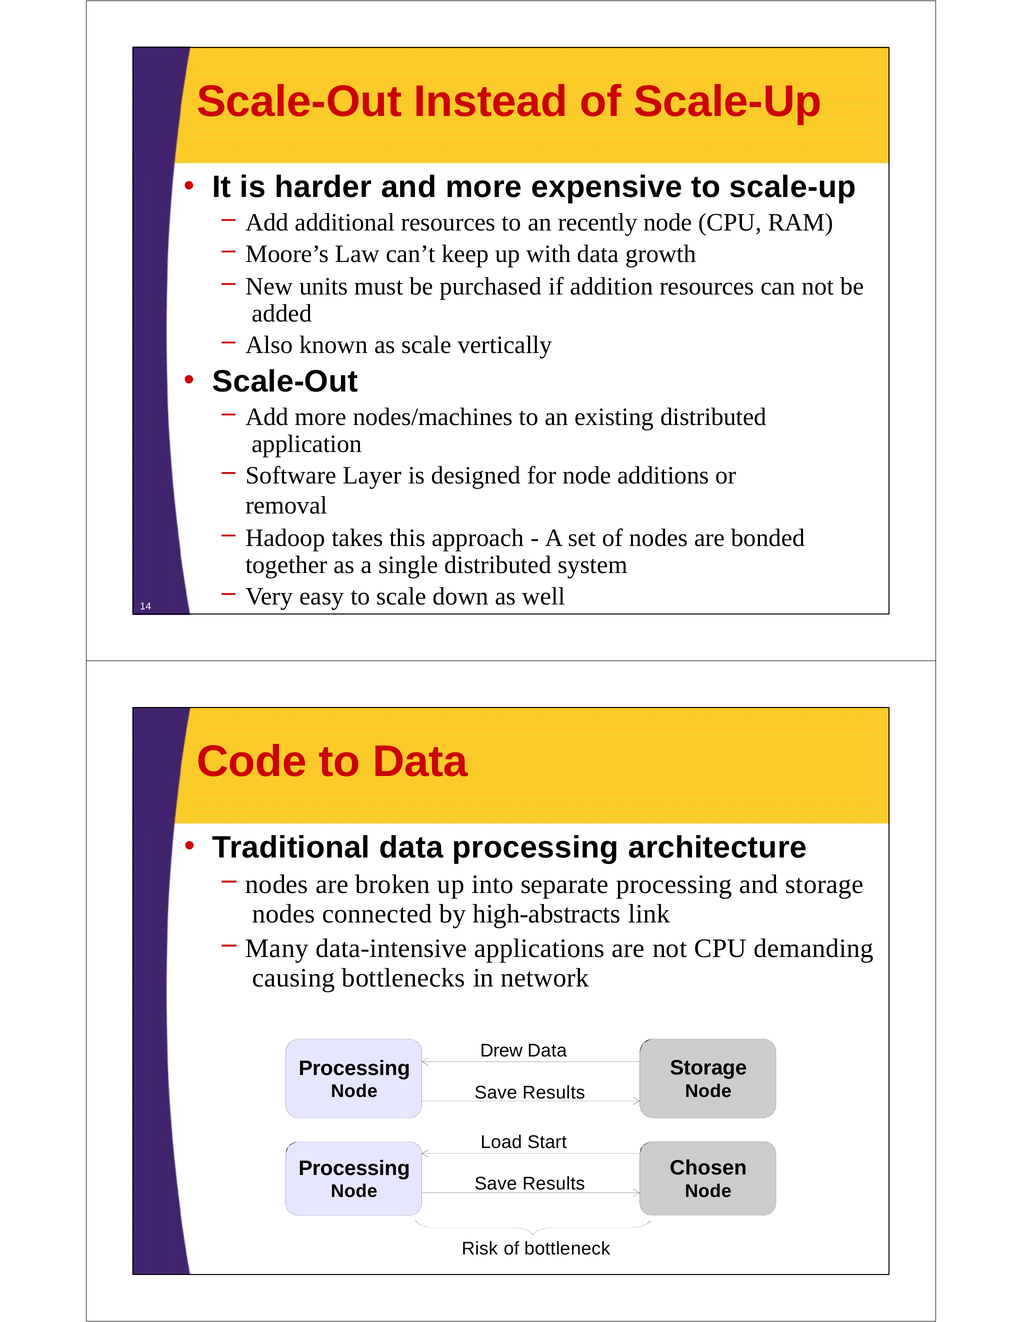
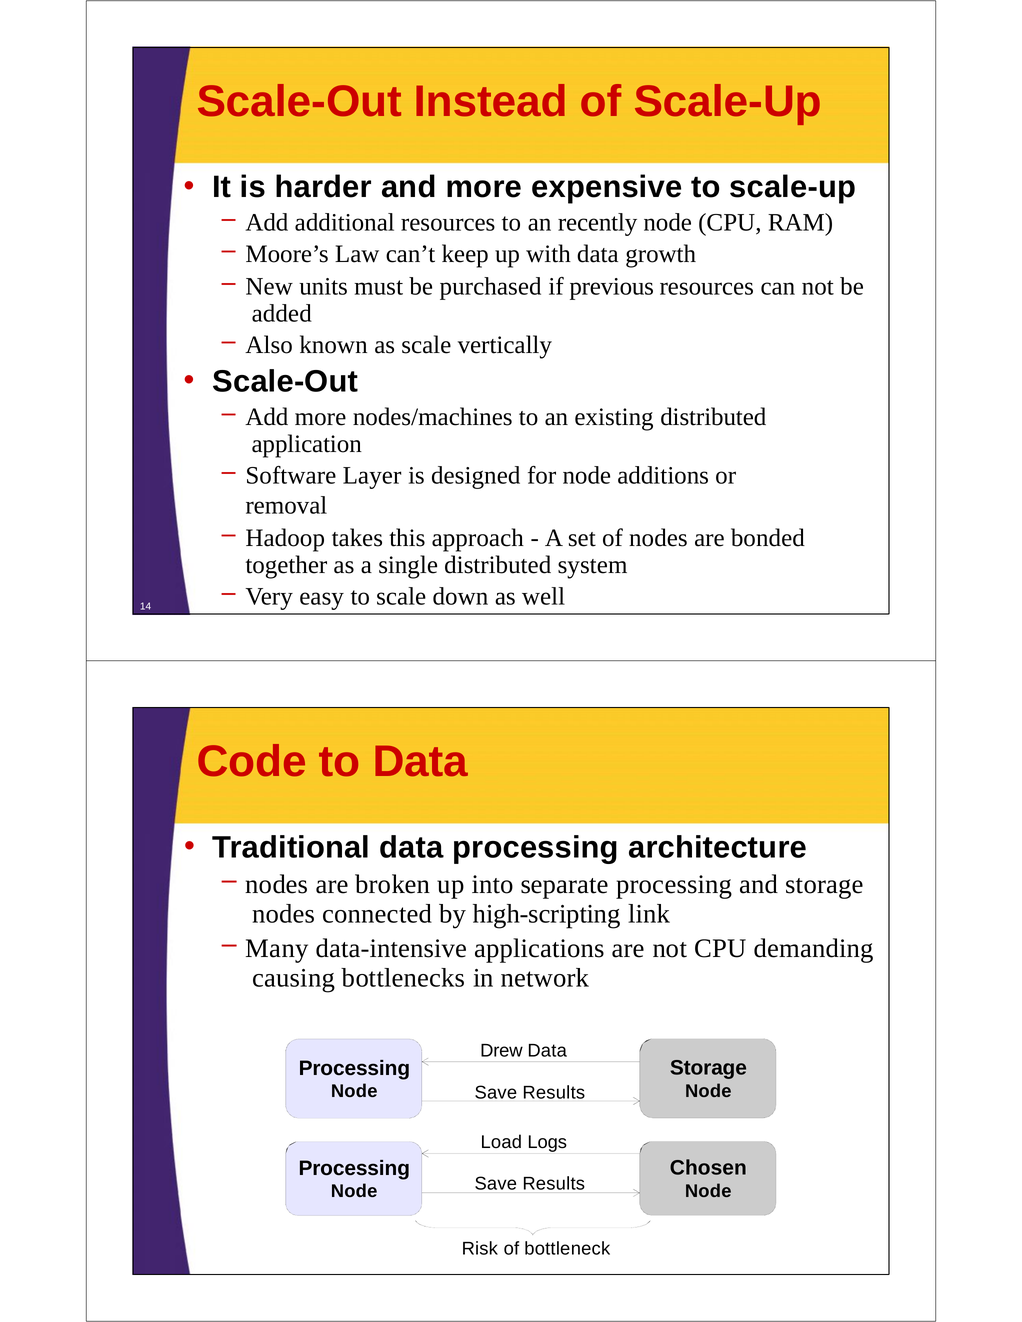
addition: addition -> previous (612, 286)
high-abstracts: high-abstracts -> high-scripting (547, 914)
Start: Start -> Logs (547, 1143)
